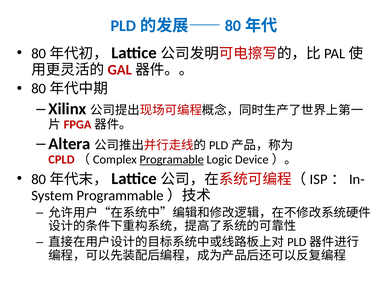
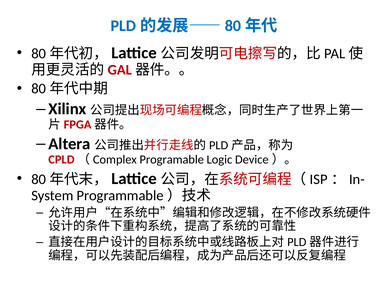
Programable underline: present -> none (172, 160)
